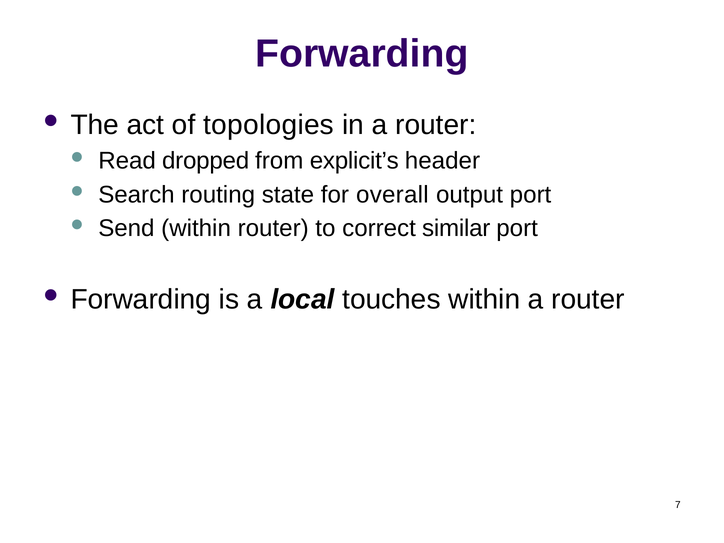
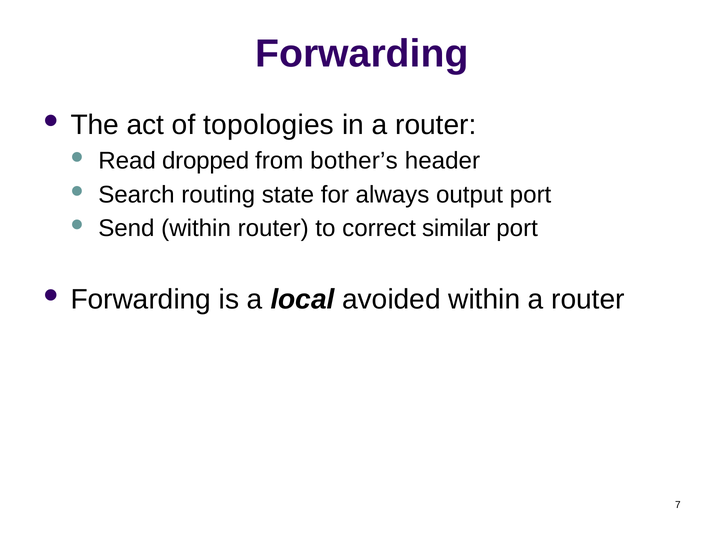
explicit’s: explicit’s -> bother’s (354, 161)
overall: overall -> always (392, 195)
touches: touches -> avoided (391, 300)
